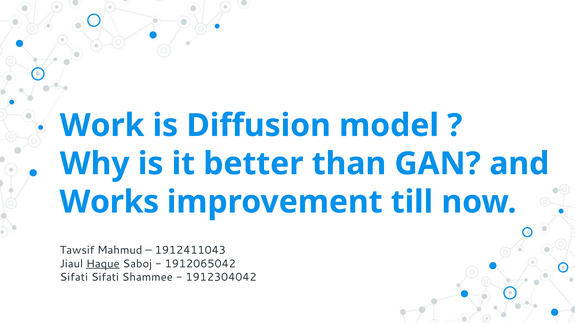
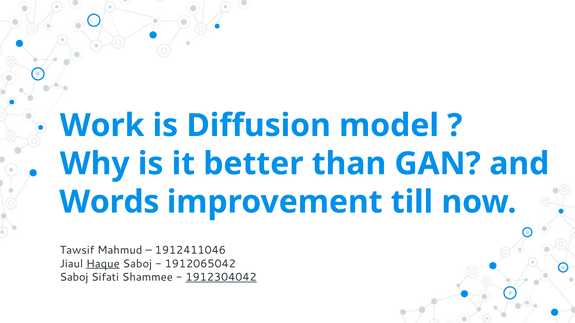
Works: Works -> Words (109, 202)
1912411043: 1912411043 -> 1912411046 (190, 251)
Sifati: Sifati -> Saboj (74, 277)
1912304042 underline: none -> present (221, 277)
